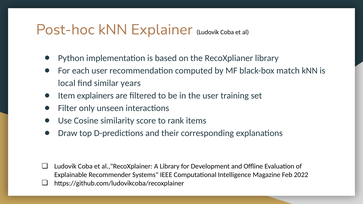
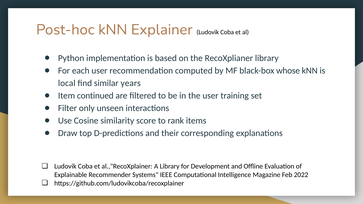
match: match -> whose (288, 71)
explainers: explainers -> continued (95, 96)
